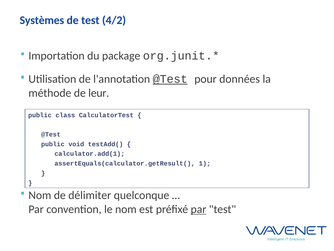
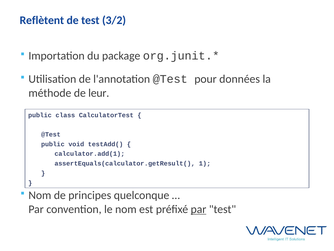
Systèmes: Systèmes -> Reflètent (42, 20)
4/2: 4/2 -> 3/2 (114, 20)
@Test underline: present -> none (170, 79)
délimiter: délimiter -> principes (90, 195)
